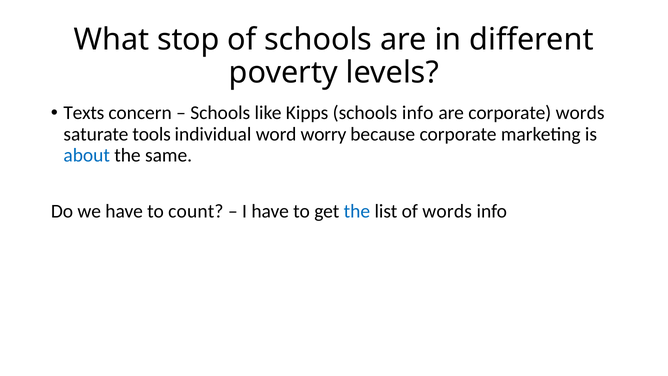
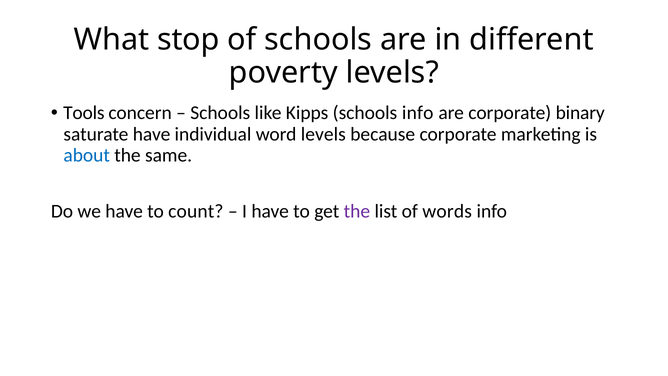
Texts: Texts -> Tools (84, 113)
corporate words: words -> binary (580, 113)
saturate tools: tools -> have (152, 134)
word worry: worry -> levels (323, 134)
the colour: blue -> purple (357, 211)
